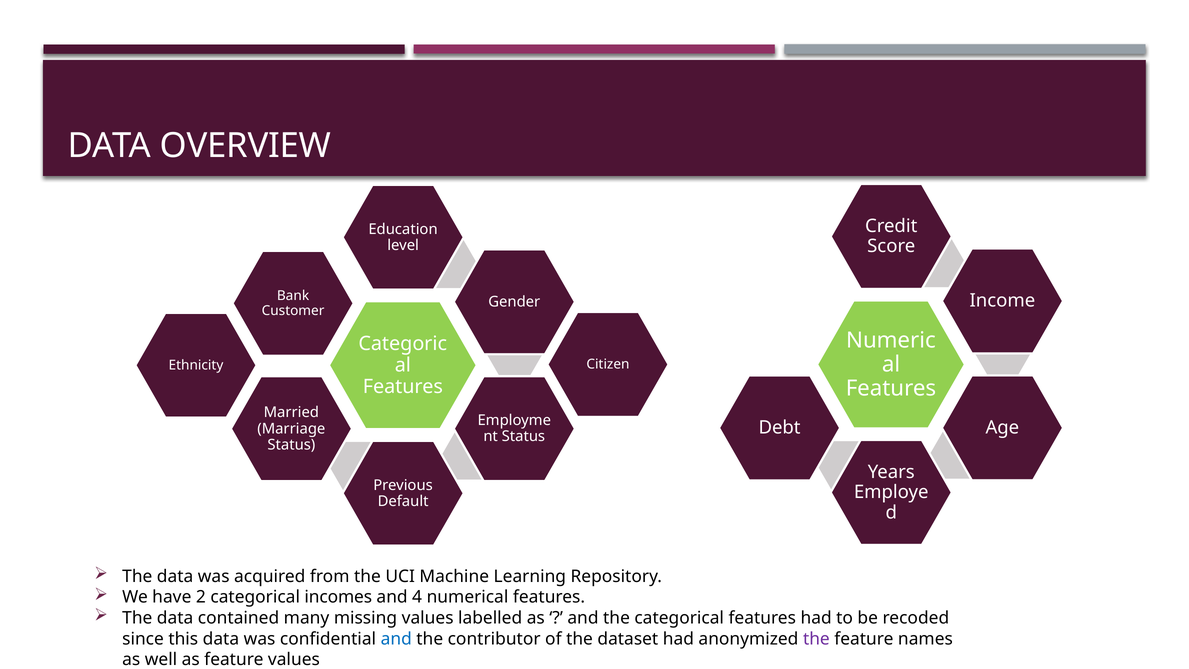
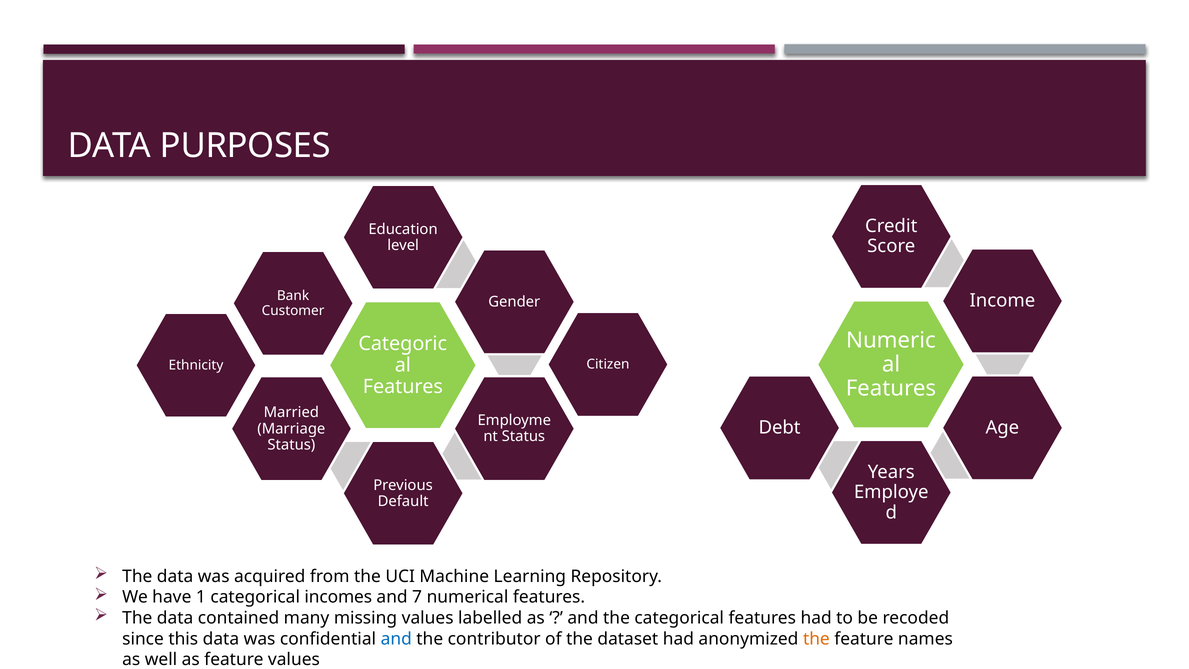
OVERVIEW: OVERVIEW -> PURPOSES (245, 146)
2: 2 -> 1 (201, 597)
4: 4 -> 7 (417, 597)
the colour: purple -> orange (816, 639)
